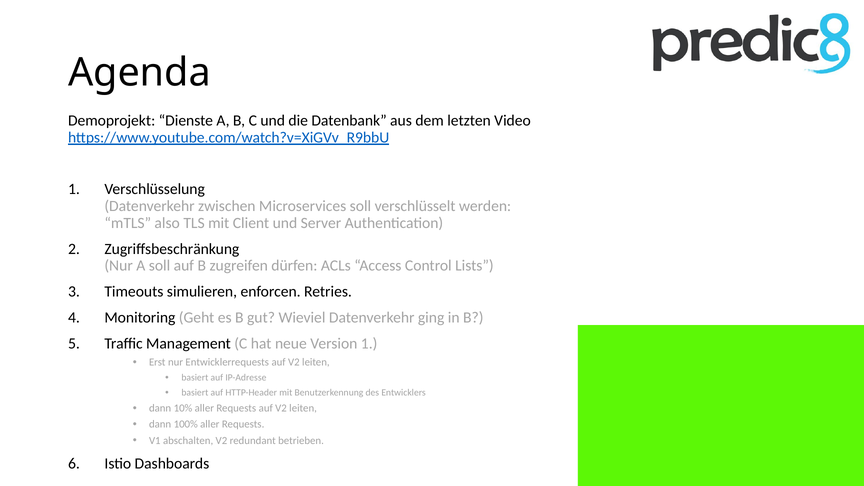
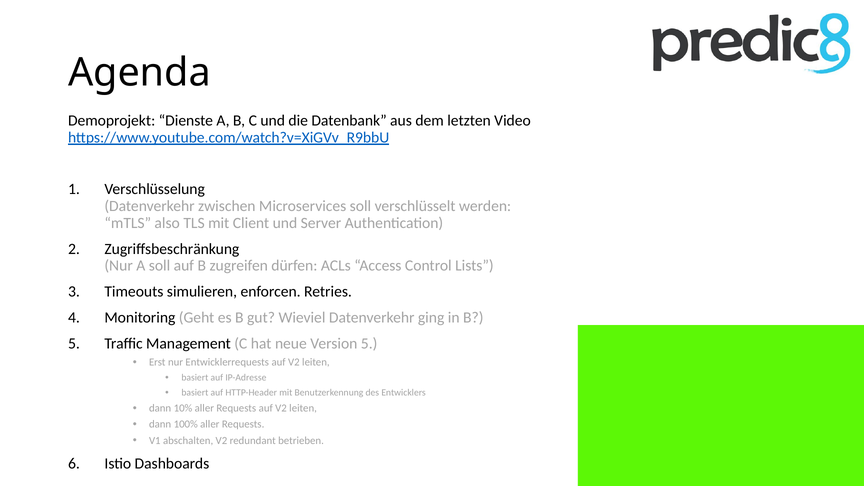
Version 1: 1 -> 5 (369, 344)
